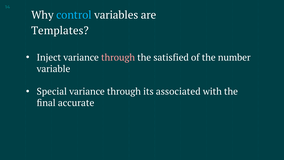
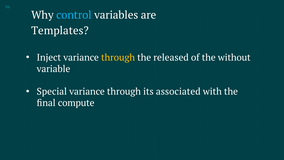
through colour: pink -> yellow (118, 57)
satisfied: satisfied -> released (171, 57)
number: number -> without (234, 57)
accurate: accurate -> compute (76, 103)
